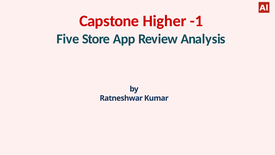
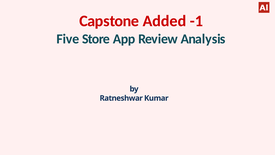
Higher: Higher -> Added (164, 21)
